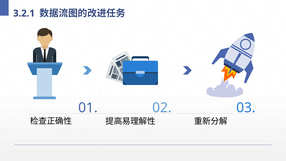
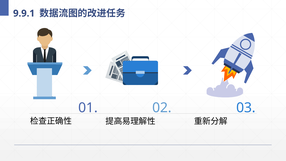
3.2.1: 3.2.1 -> 9.9.1 (24, 13)
